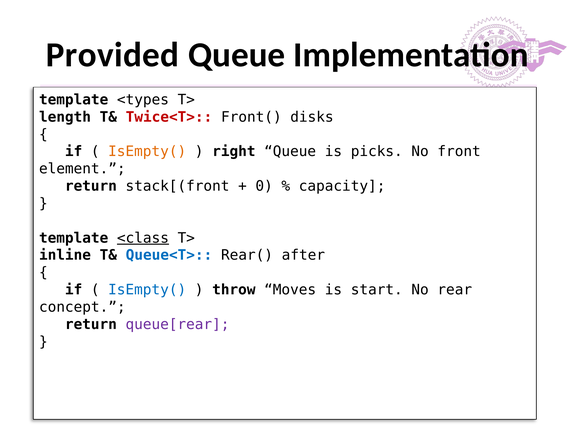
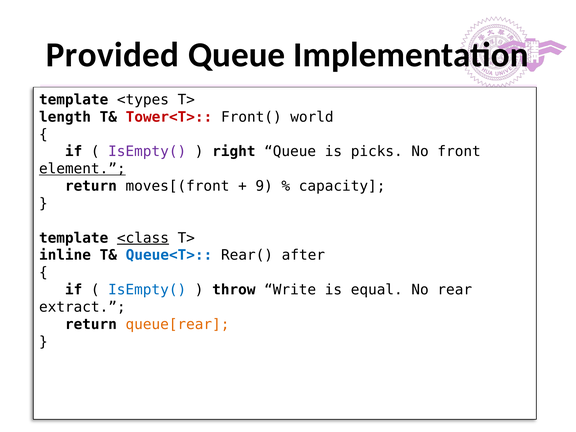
Twice<T>: Twice<T> -> Tower<T> (169, 117)
disks: disks -> world (312, 117)
IsEmpty( colour: orange -> purple (147, 152)
element underline: none -> present (82, 169)
stack[(front: stack[(front -> moves[(front (177, 186)
0: 0 -> 9 (264, 186)
Moves: Moves -> Write (290, 290)
start: start -> equal (377, 290)
concept: concept -> extract (82, 307)
queue[rear colour: purple -> orange (177, 324)
